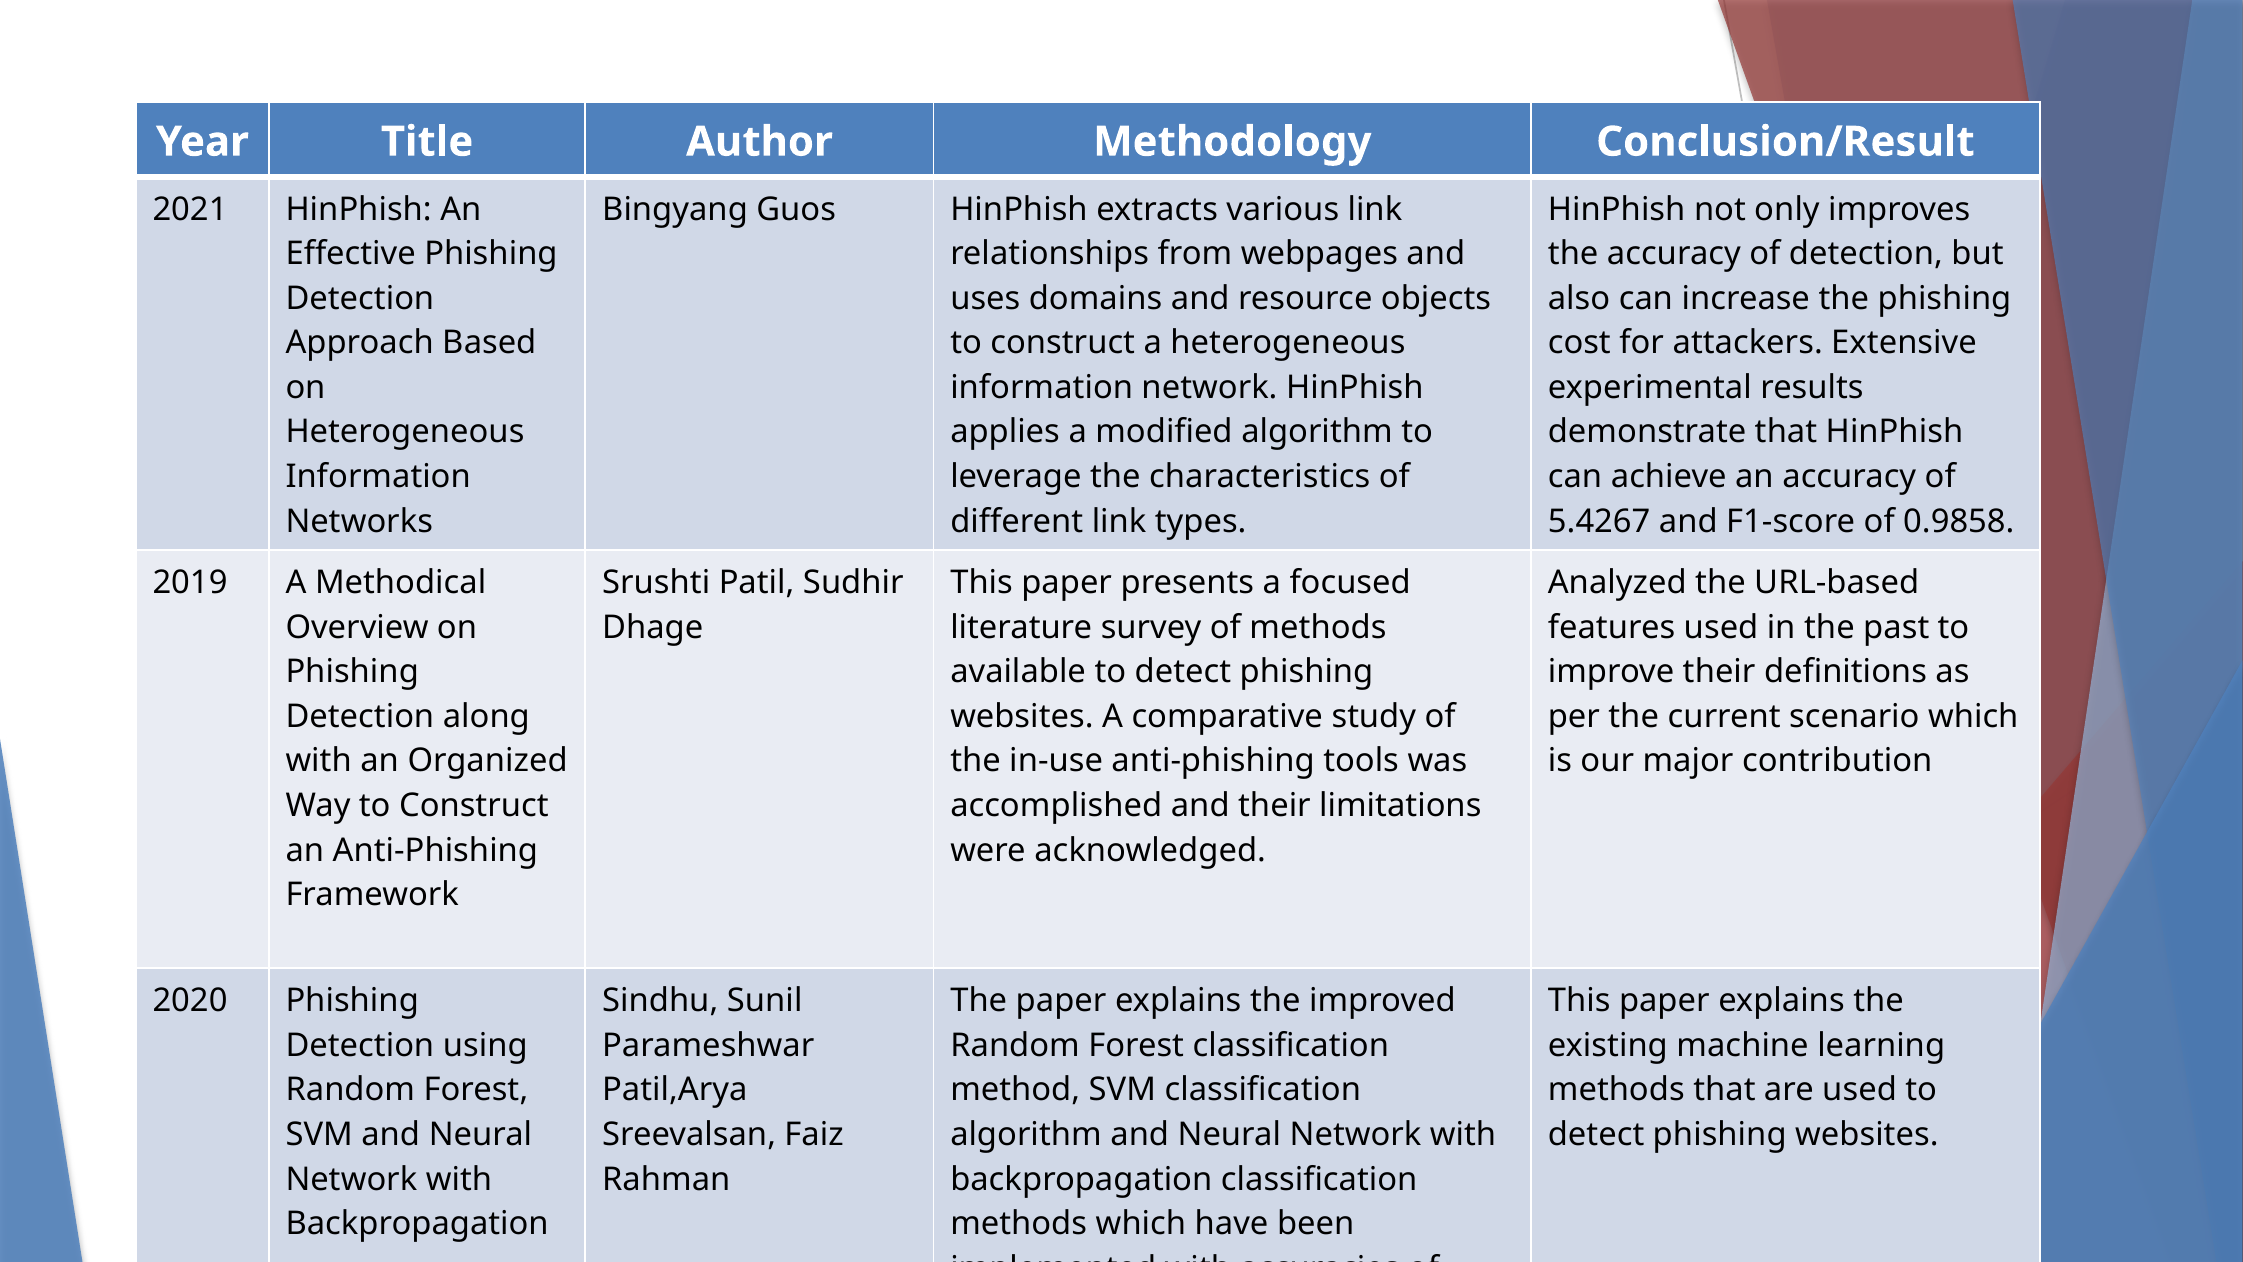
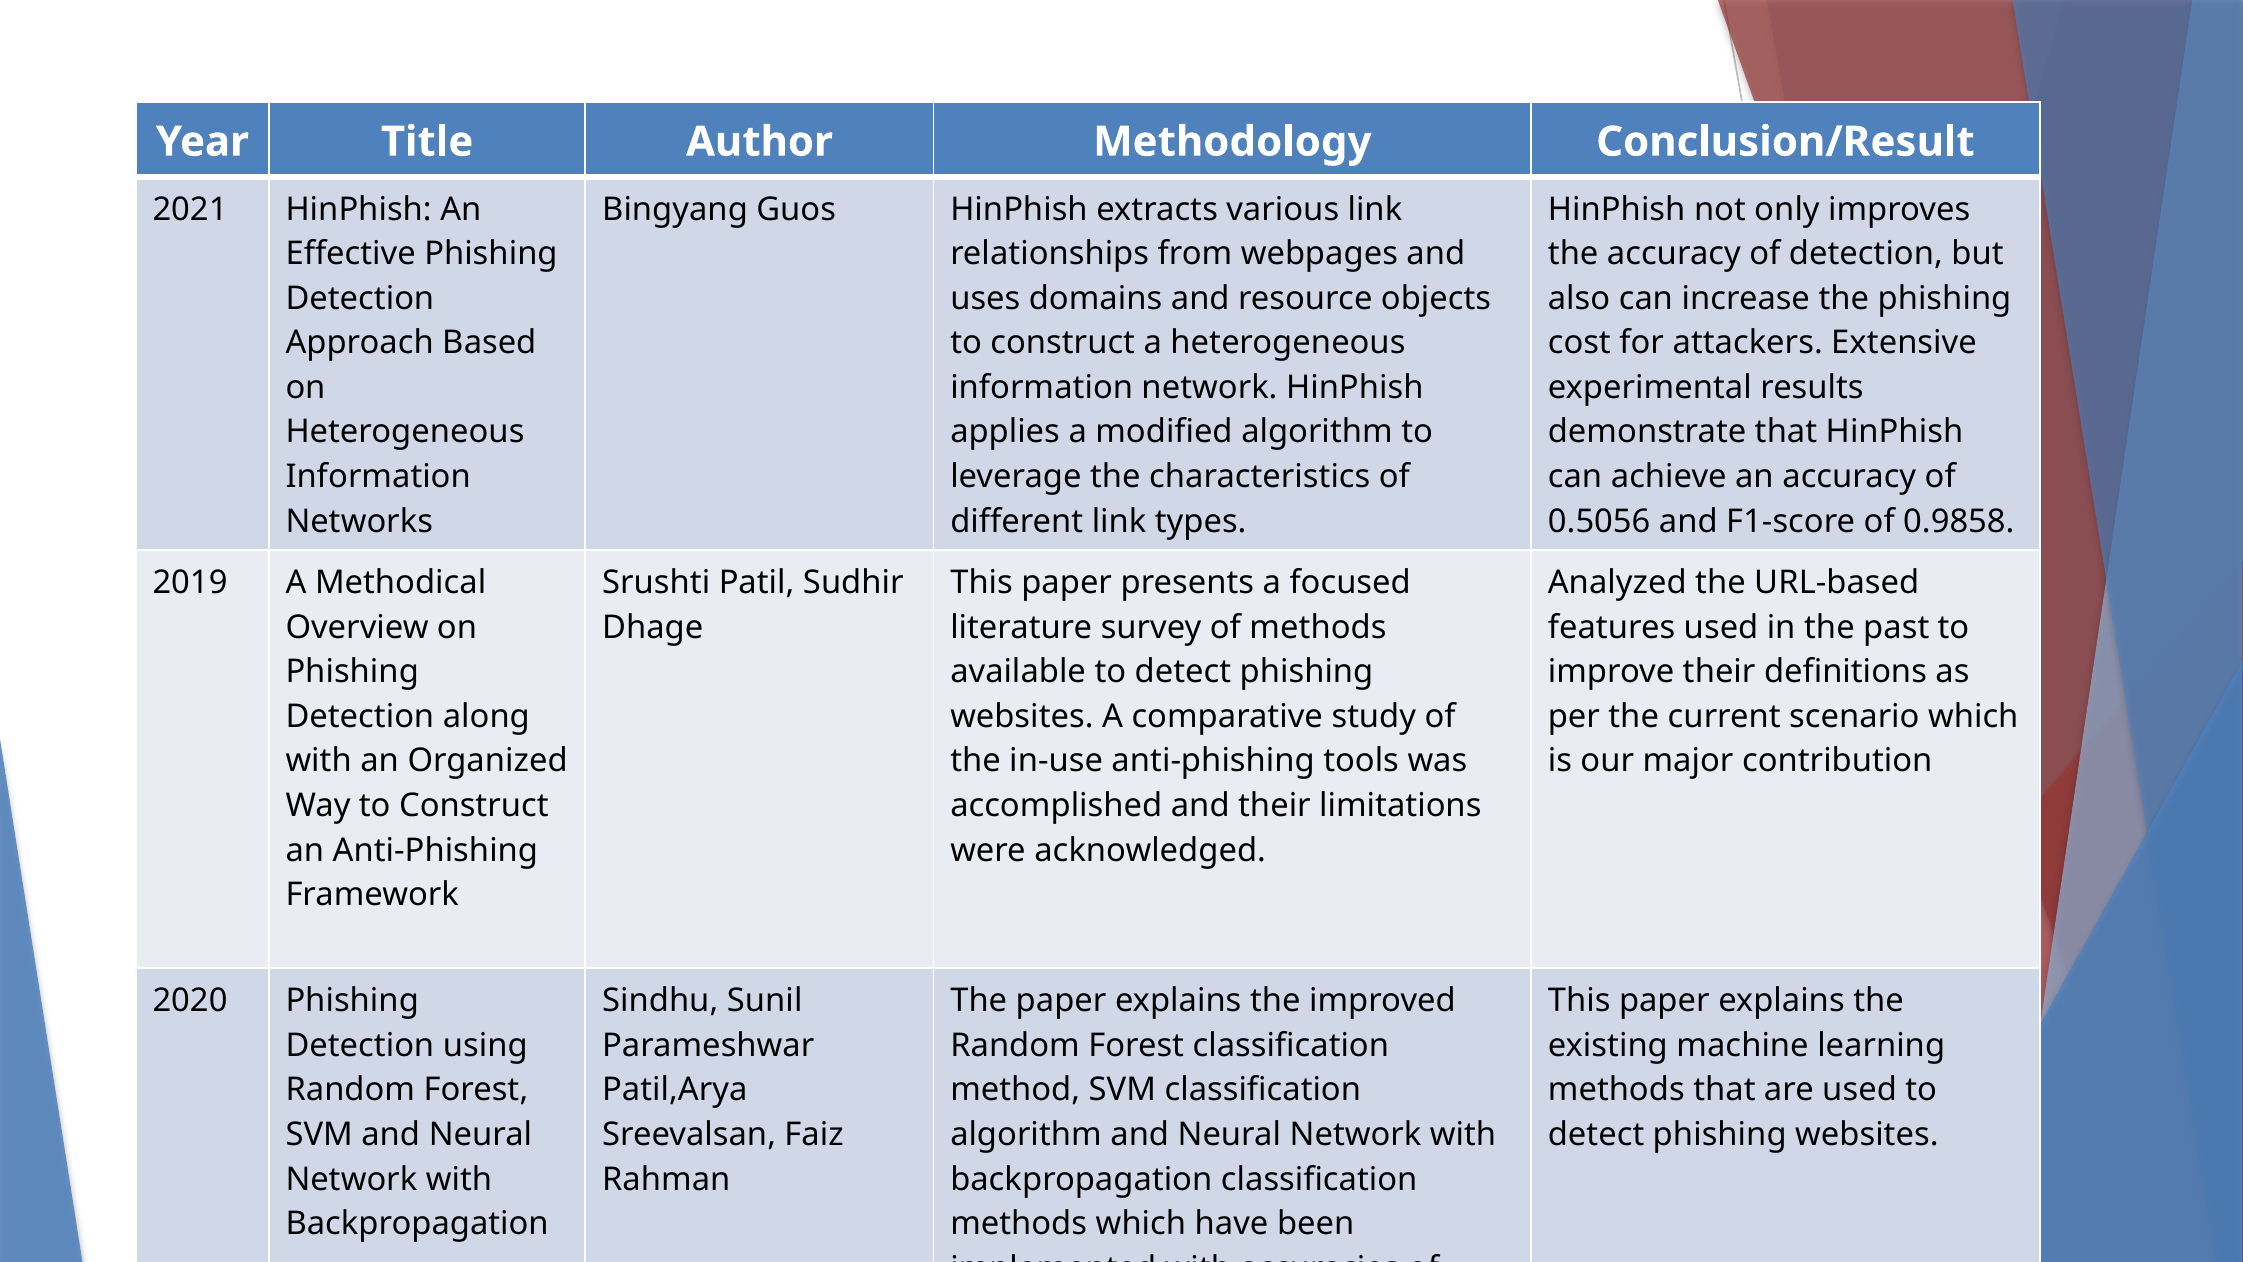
5.4267: 5.4267 -> 0.5056 (1599, 521)
